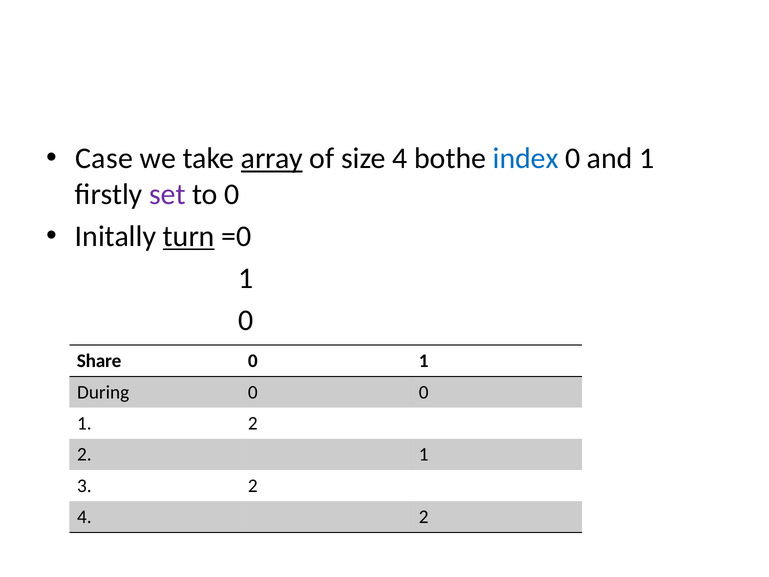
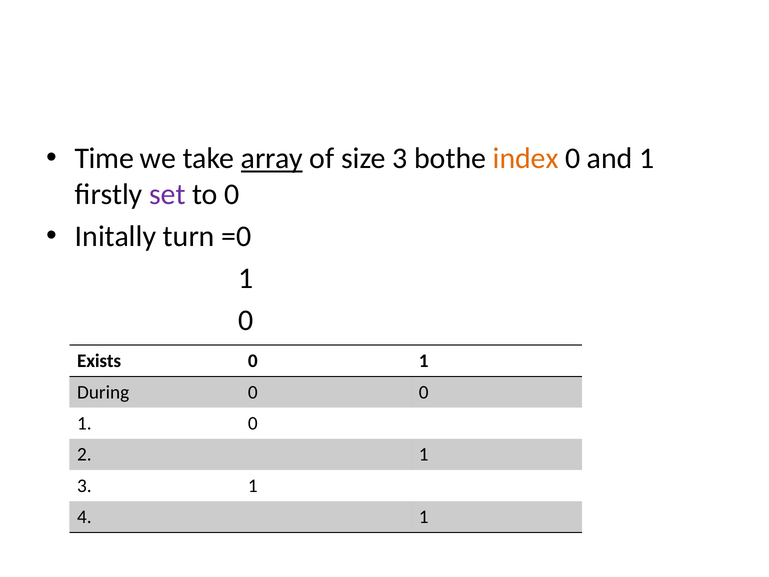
Case: Case -> Time (104, 158)
size 4: 4 -> 3 (400, 158)
index colour: blue -> orange (526, 158)
turn underline: present -> none (189, 236)
Share: Share -> Exists (99, 361)
2: 2 -> 0 (253, 423)
3 2: 2 -> 1 (253, 486)
4 2: 2 -> 1 (424, 517)
